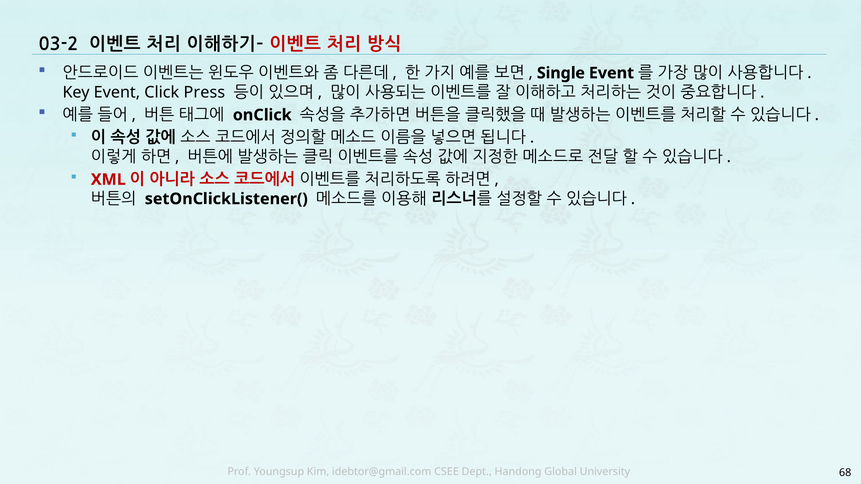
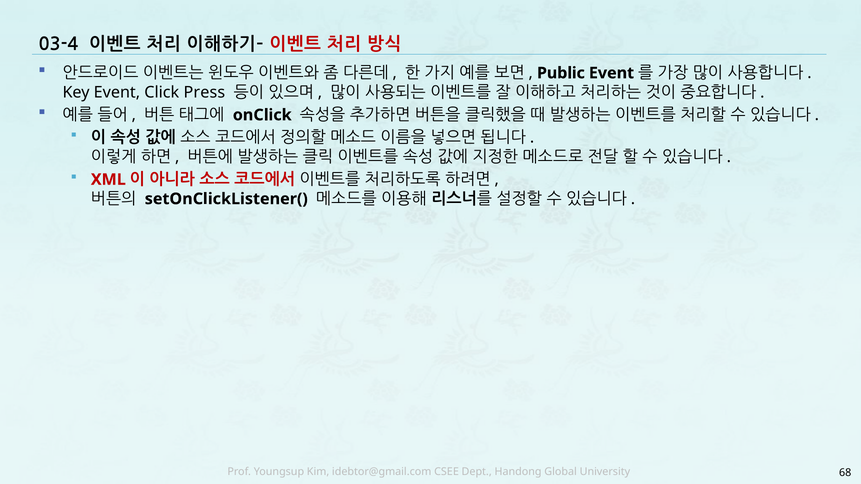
03-2: 03-2 -> 03-4 (59, 44)
Single: Single -> Public (561, 73)
